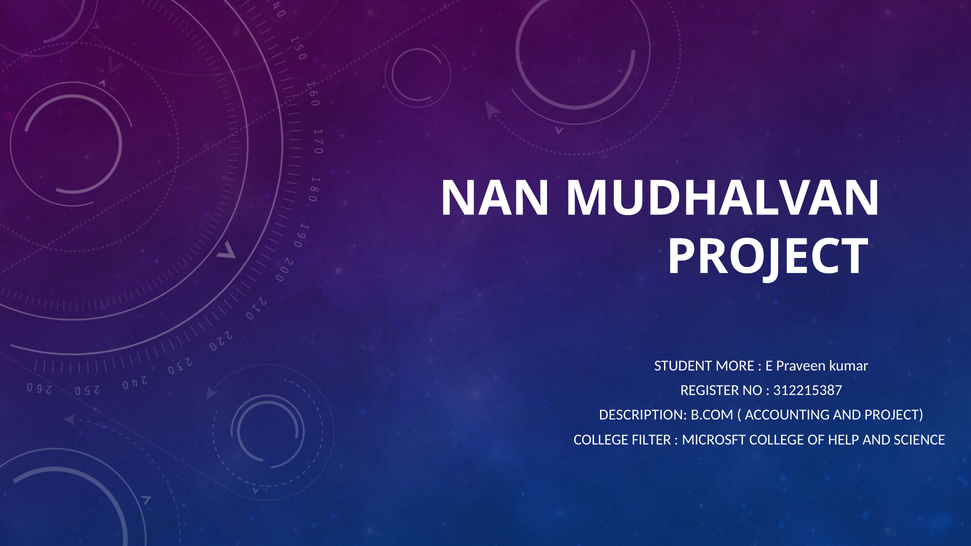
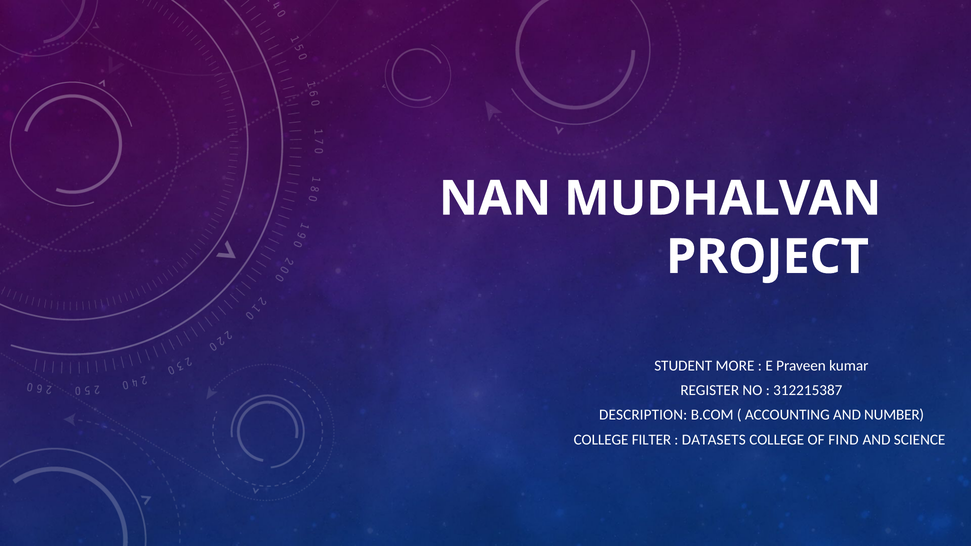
AND PROJECT: PROJECT -> NUMBER (894, 415)
MICROSFT: MICROSFT -> DATASETS (714, 440)
HELP: HELP -> FIND (844, 440)
